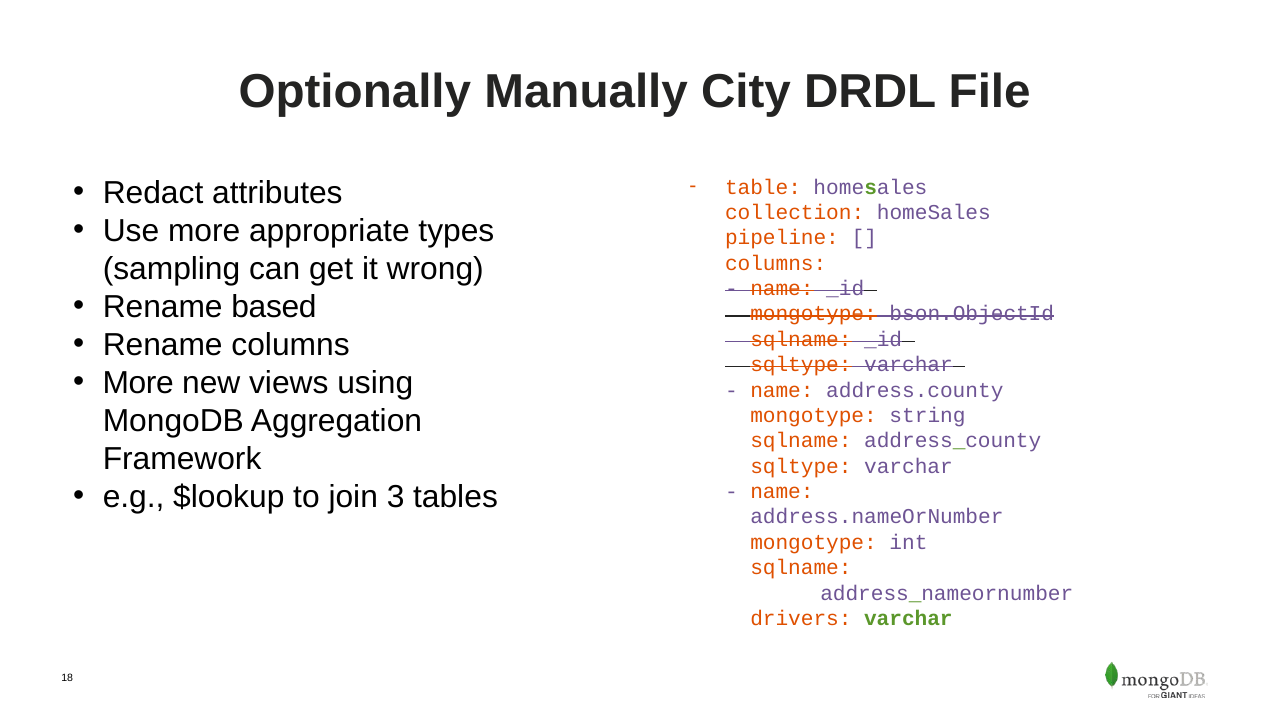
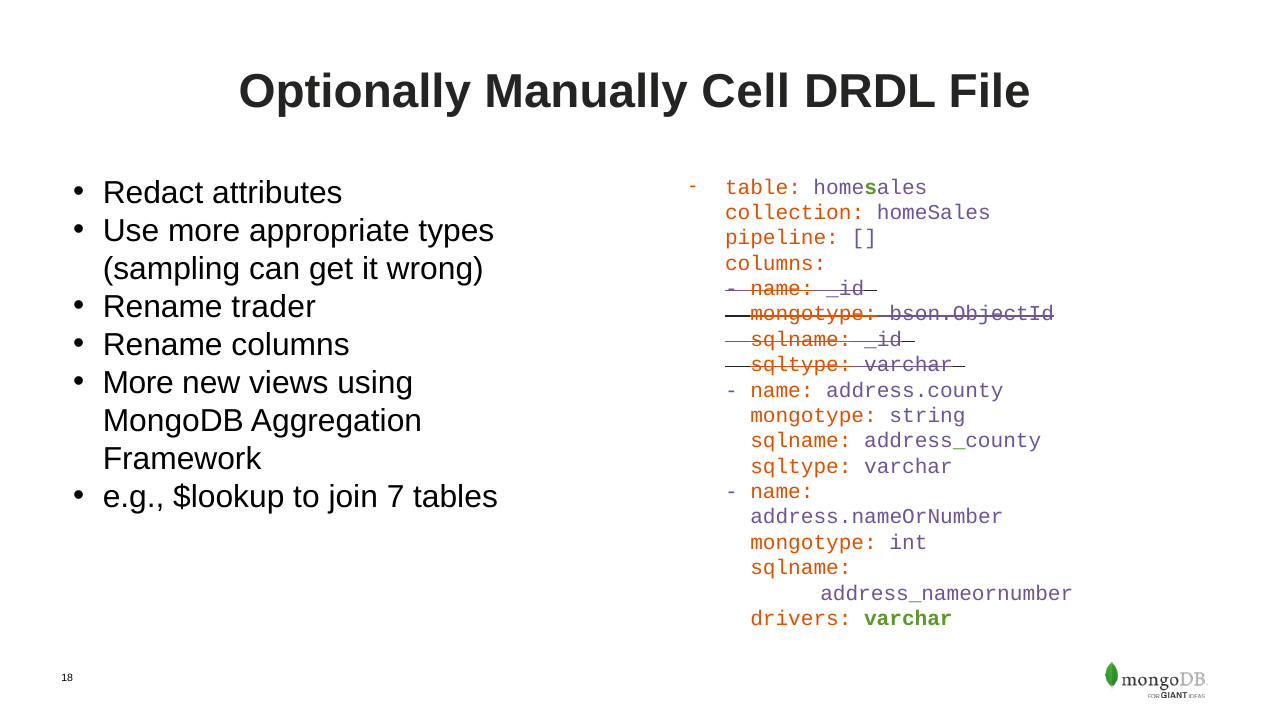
City: City -> Cell (746, 91)
based: based -> trader (274, 307)
3: 3 -> 7 (396, 497)
